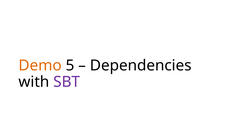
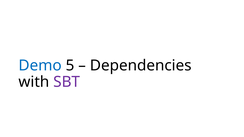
Demo colour: orange -> blue (40, 66)
